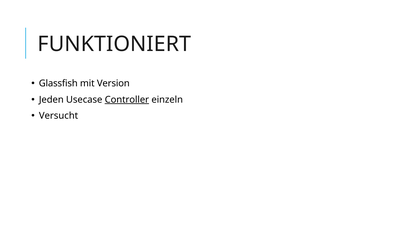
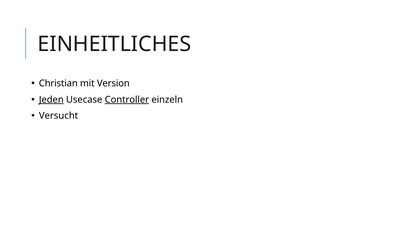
FUNKTIONIERT: FUNKTIONIERT -> EINHEITLICHES (114, 44)
Glassfish: Glassfish -> Christian (58, 84)
Jeden underline: none -> present (51, 100)
